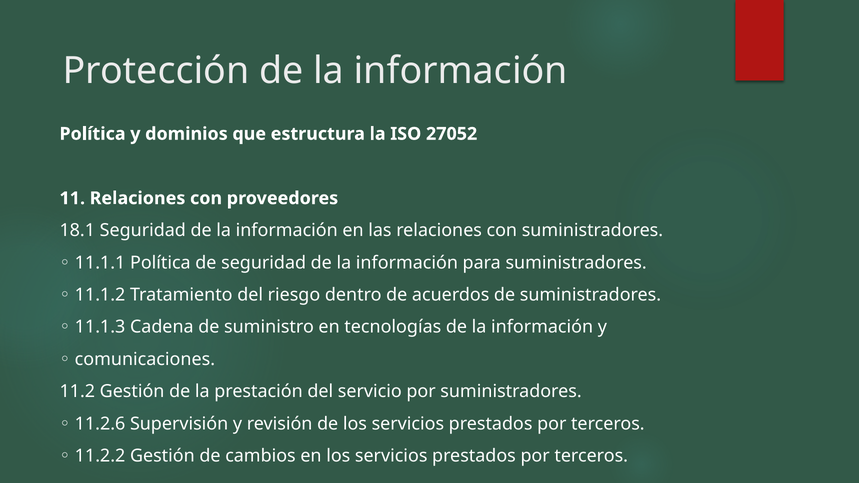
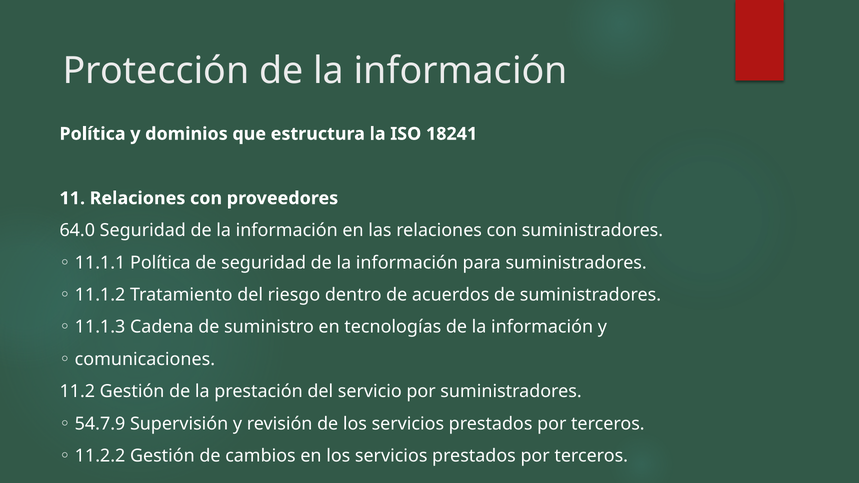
27052: 27052 -> 18241 (452, 134)
18.1: 18.1 -> 64.0 (77, 231)
11.2.6: 11.2.6 -> 54.7.9 (100, 424)
